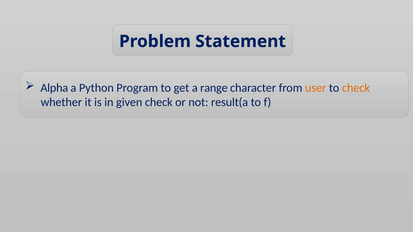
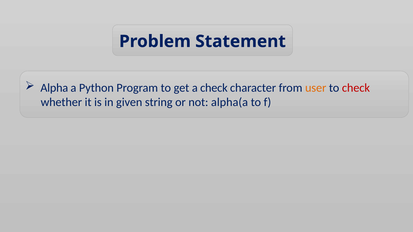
a range: range -> check (214, 88)
check colour: orange -> red (356, 88)
given check: check -> string (159, 102)
result(a: result(a -> alpha(a (230, 102)
